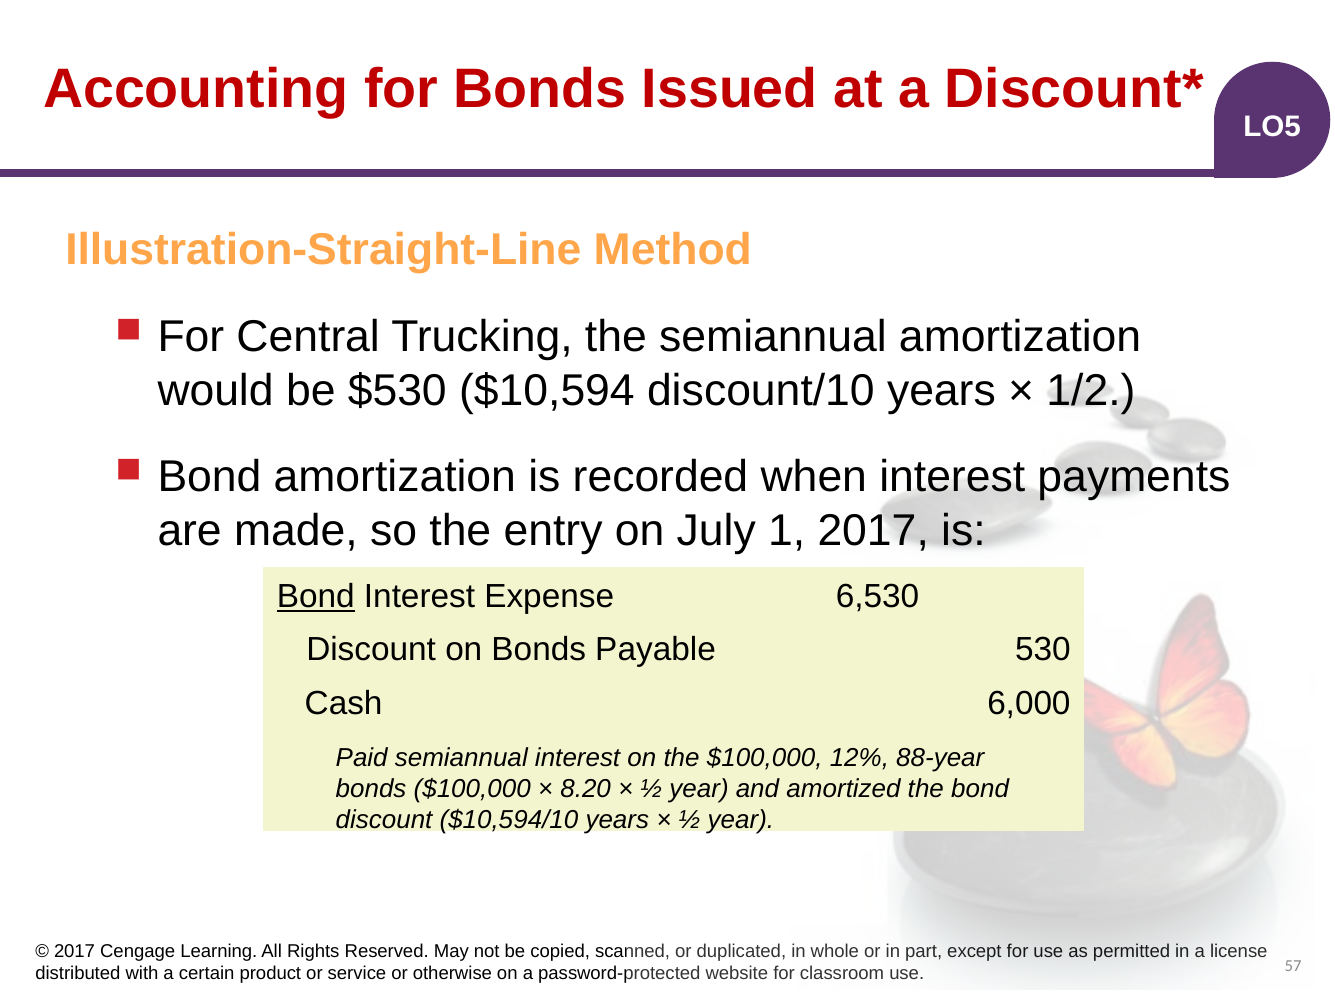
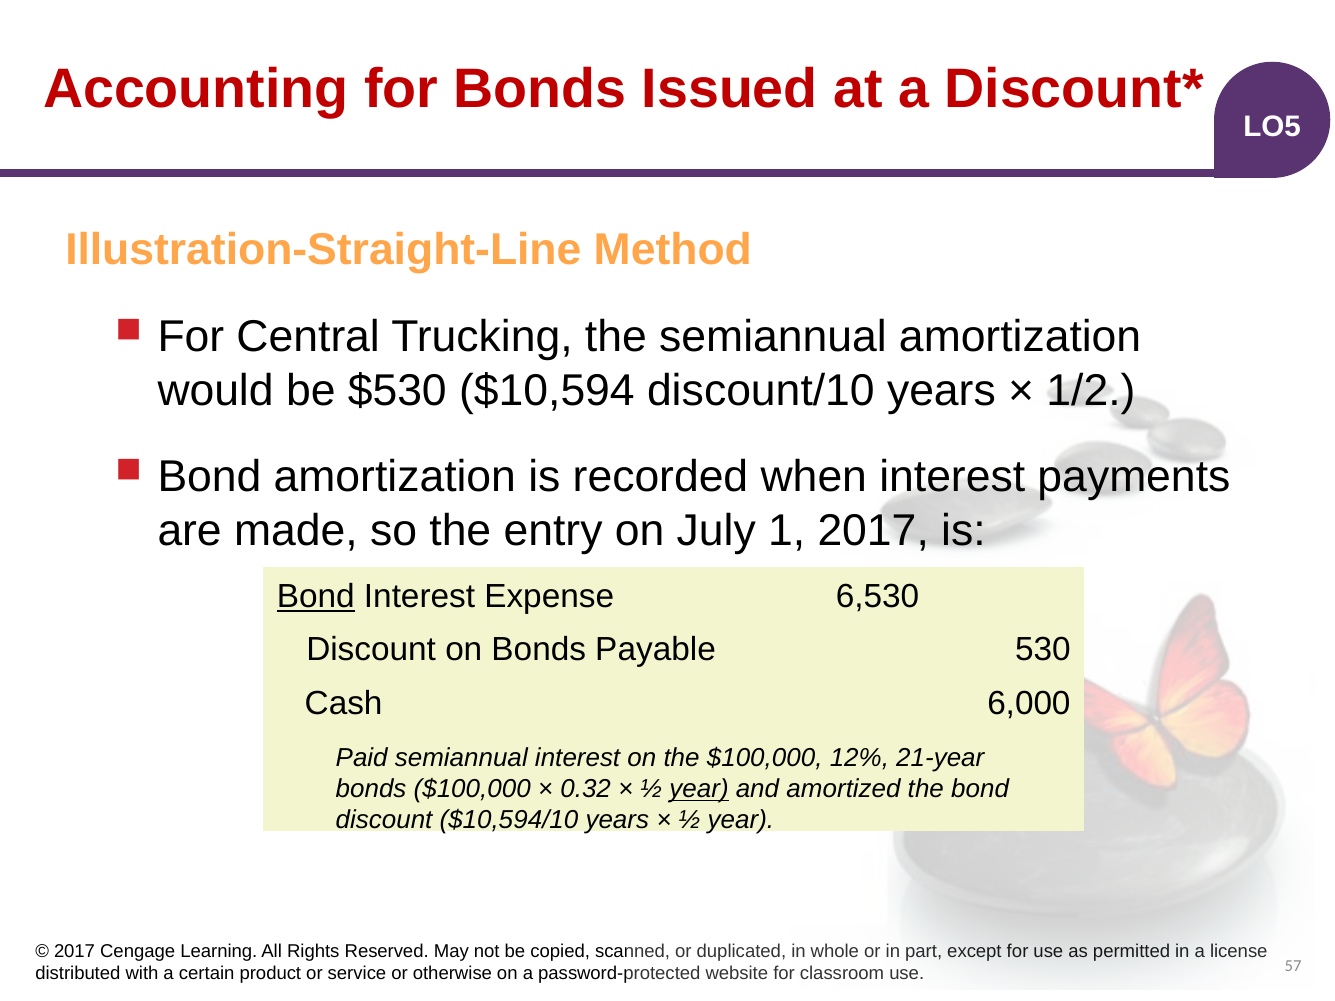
88-year: 88-year -> 21-year (940, 758)
8.20: 8.20 -> 0.32 (586, 789)
year underline: none -> present (699, 789)
